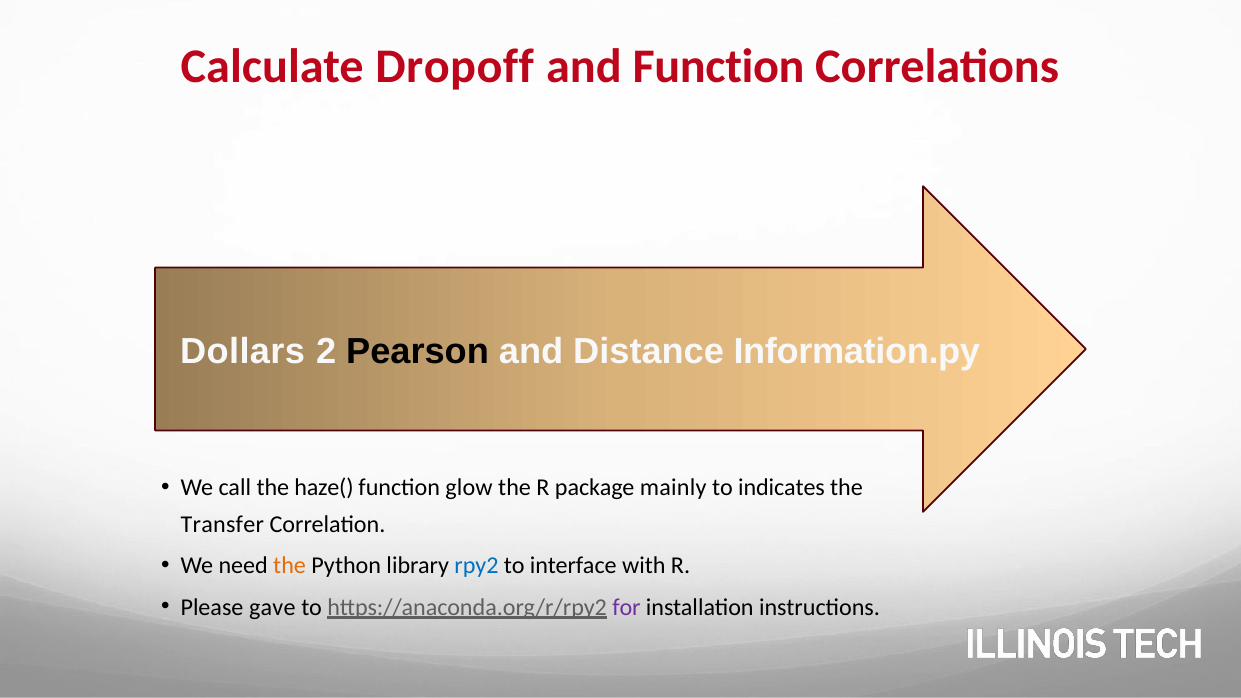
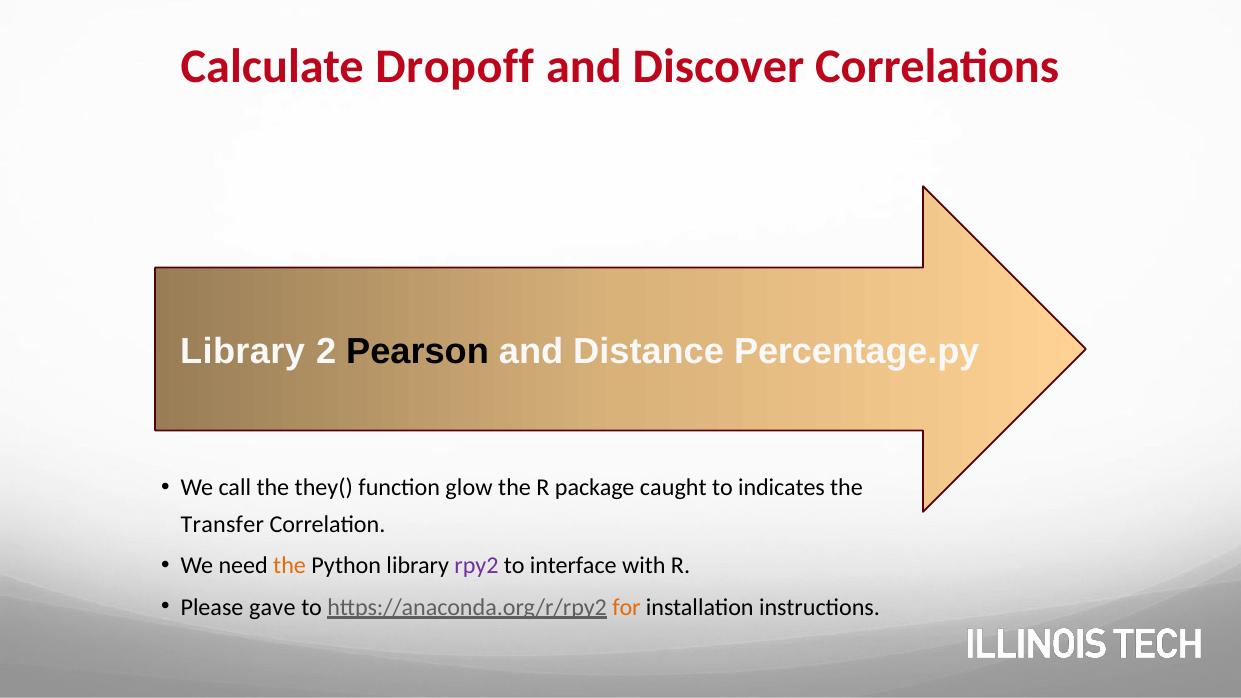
and Function: Function -> Discover (718, 67)
Dollars: Dollars -> Library (243, 352)
Information.py: Information.py -> Percentage.py (857, 352)
haze(: haze( -> they( (324, 488)
mainly: mainly -> caught (673, 488)
rpy2 colour: blue -> purple (476, 566)
for colour: purple -> orange (627, 607)
